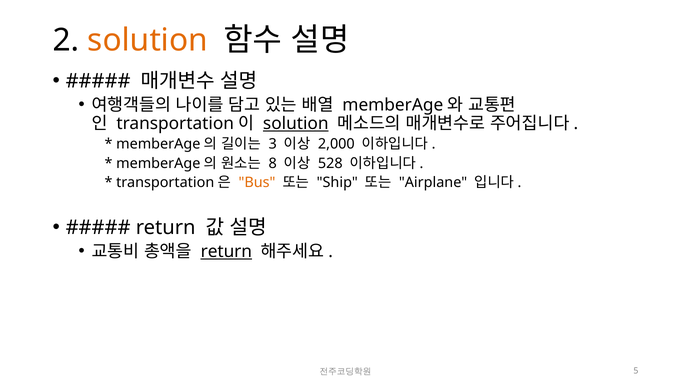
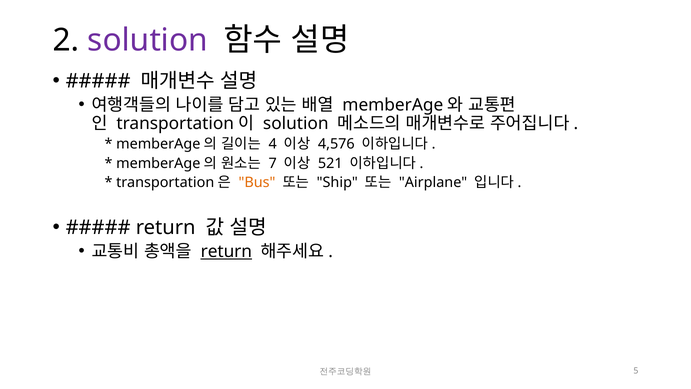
solution colour: orange -> purple (148, 40)
solution underline: present -> none (296, 123)
3: 3 -> 4 (273, 144)
2,000: 2,000 -> 4,576 (336, 144)
8: 8 -> 7 (273, 163)
528: 528 -> 521 (330, 163)
